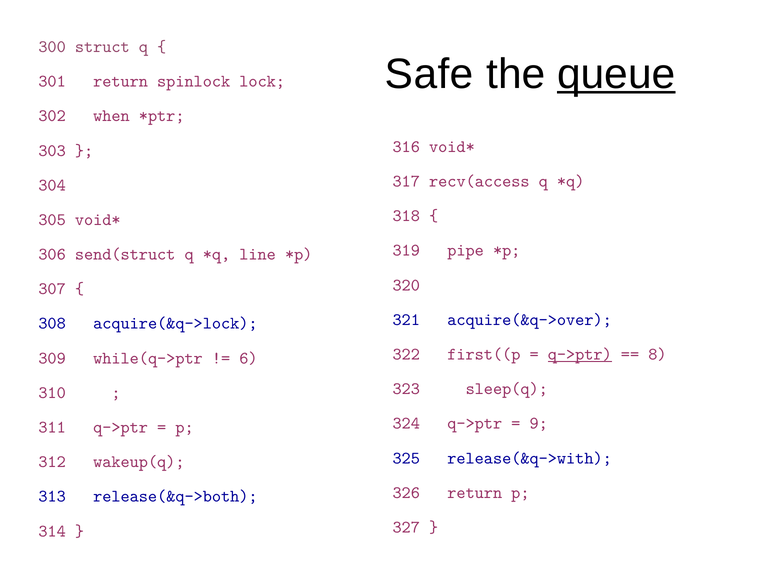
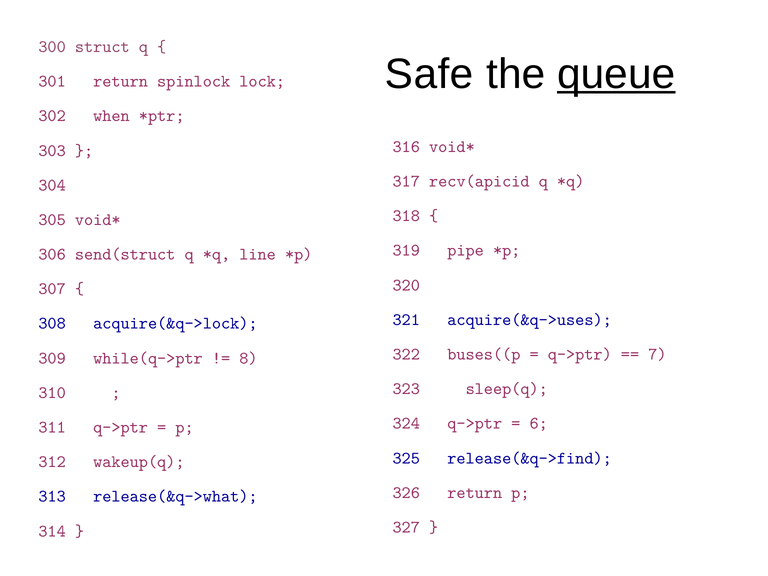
recv(access: recv(access -> recv(apicid (479, 181)
acquire(&q->over: acquire(&q->over -> acquire(&q->uses (530, 319)
first((p: first((p -> buses((p (484, 354)
q->ptr underline: present -> none (580, 354)
8: 8 -> 7 (657, 354)
6: 6 -> 8 (248, 358)
9: 9 -> 6 (539, 423)
release(&q->with: release(&q->with -> release(&q->find (530, 458)
release(&q->both: release(&q->both -> release(&q->what (175, 496)
